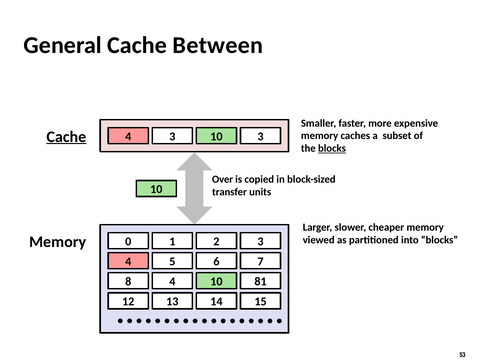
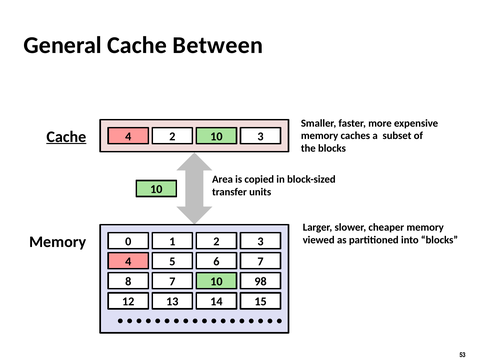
3: 3 -> 2 (172, 136)
blocks underline: present -> none (332, 148)
Over: Over -> Area (223, 179)
8 4: 4 -> 7 (172, 281)
81: 81 -> 98 (261, 281)
